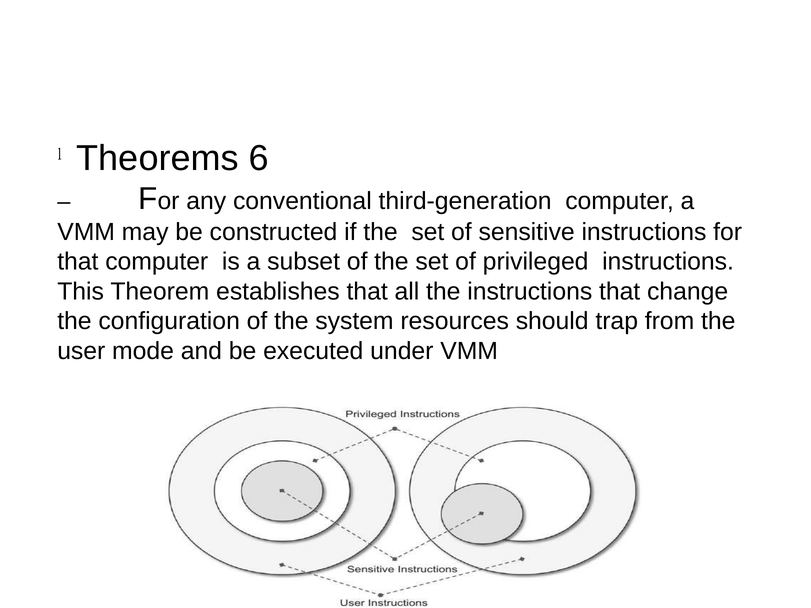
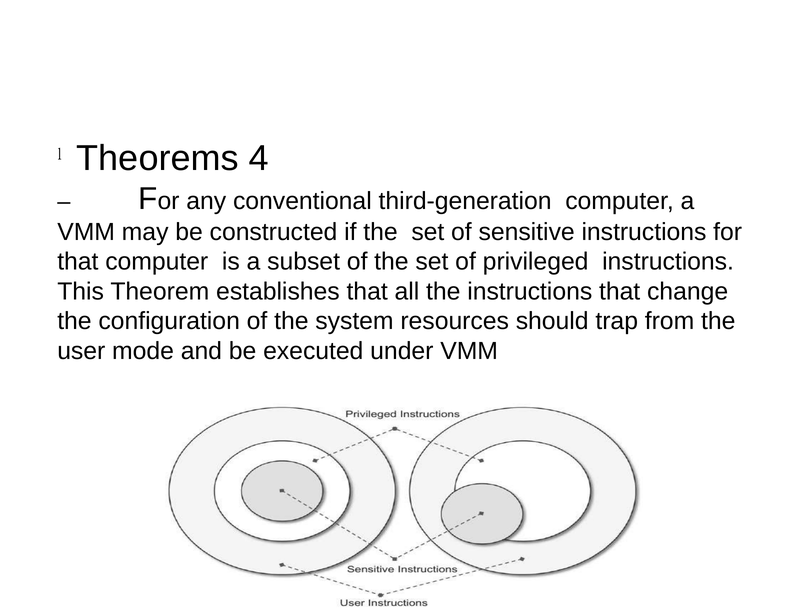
6: 6 -> 4 (259, 159)
